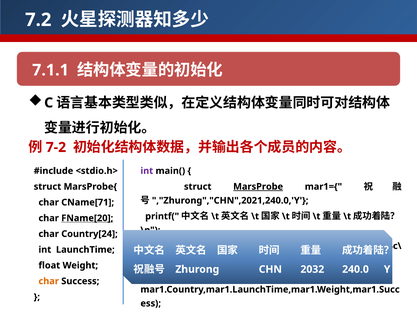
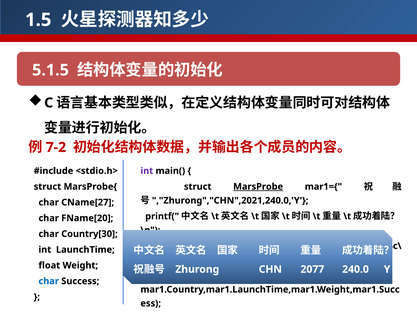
7.2: 7.2 -> 1.5 (38, 20)
7.1.1: 7.1.1 -> 5.1.5 (50, 70)
CName[71: CName[71 -> CName[27 (88, 202)
FName[20 underline: present -> none (87, 218)
Country[24: Country[24 -> Country[30 (89, 234)
2032: 2032 -> 2077 (312, 269)
char colour: orange -> blue (49, 281)
